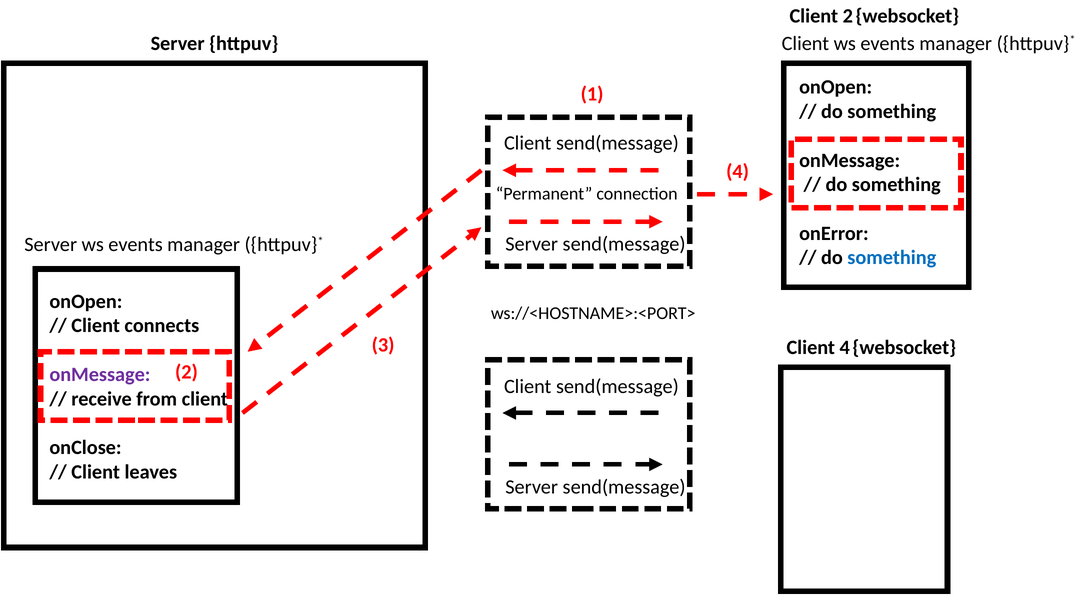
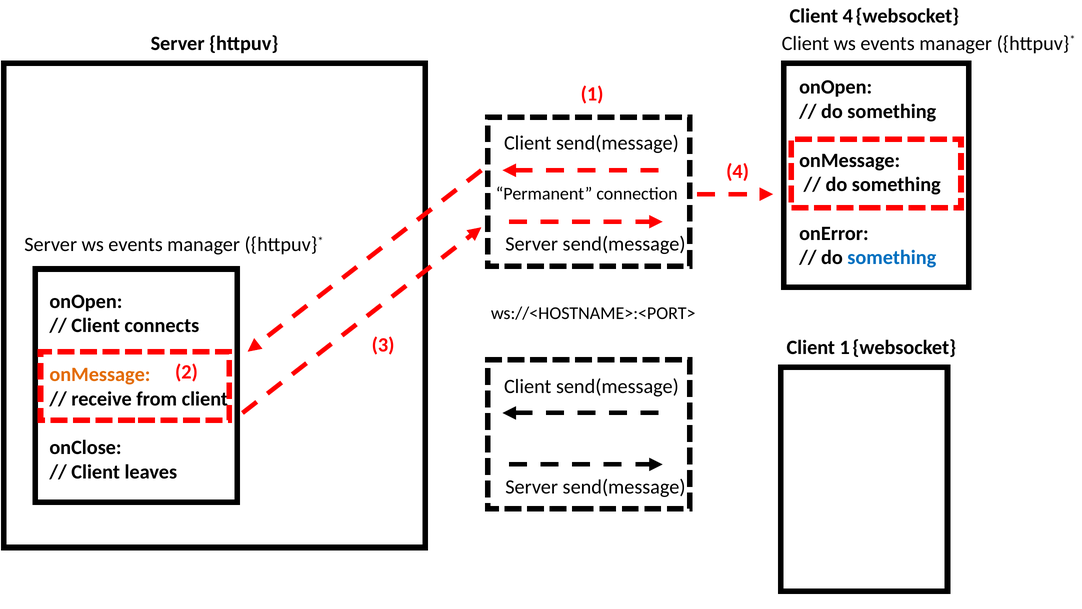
Client 2: 2 -> 4 (848, 16)
Client 4: 4 -> 1 (845, 347)
onMessage colour: purple -> orange (100, 374)
